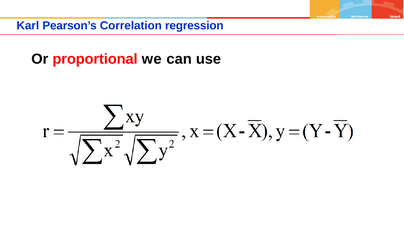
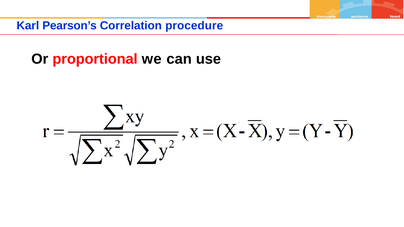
regression: regression -> procedure (194, 26)
